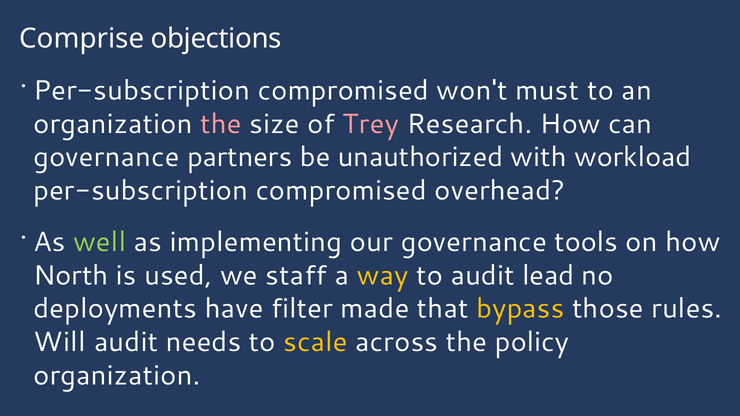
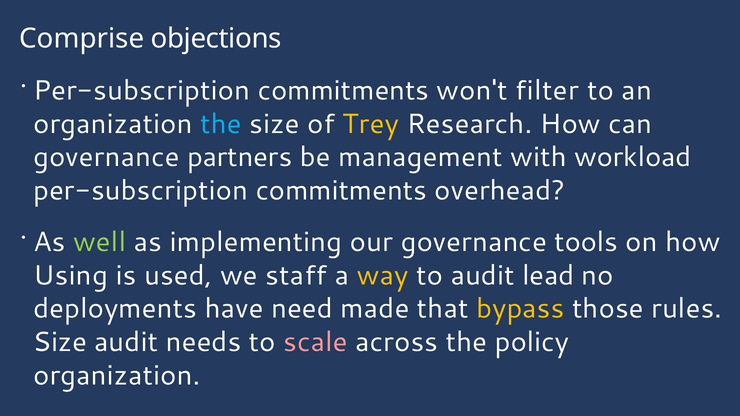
compromised: compromised -> commitments (343, 91)
must: must -> filter (547, 91)
the colour: pink -> light blue (221, 124)
Trey colour: pink -> yellow (371, 124)
unauthorized: unauthorized -> management (420, 157)
compromised: compromised -> commitments (341, 191)
North: North -> Using (71, 276)
filter: filter -> need (302, 309)
Will: Will -> Size (60, 342)
scale colour: yellow -> pink (316, 342)
